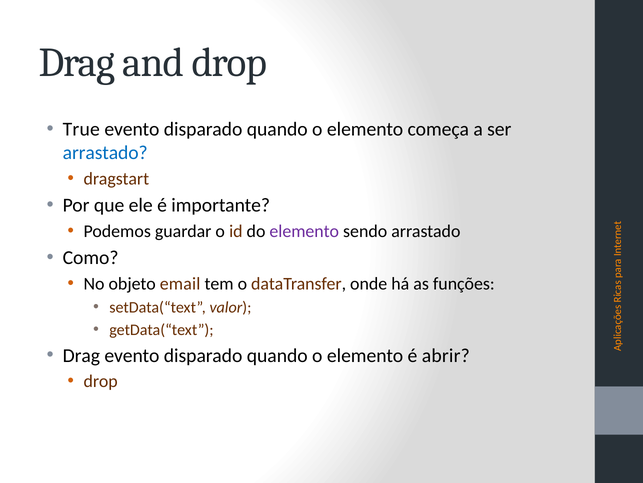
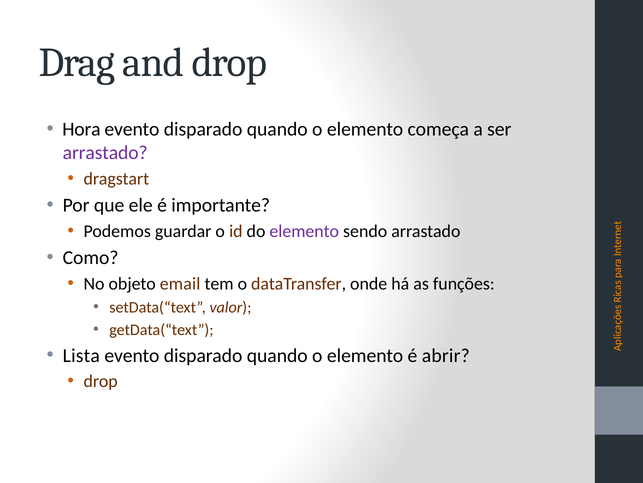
True: True -> Hora (81, 129)
arrastado colour: blue -> purple (105, 152)
Drag: Drag -> Lista (81, 355)
